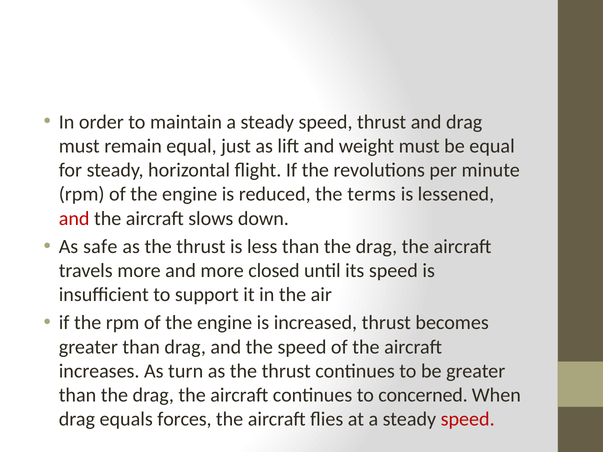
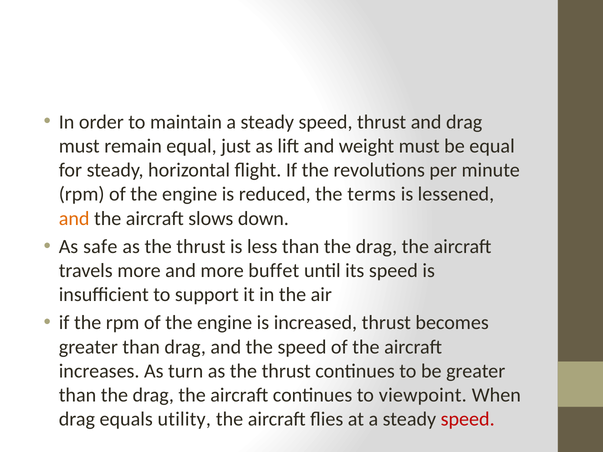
and colour: red -> orange (74, 218)
closed: closed -> buffet (274, 271)
concerned: concerned -> viewpoint (423, 395)
forces: forces -> utility (184, 419)
